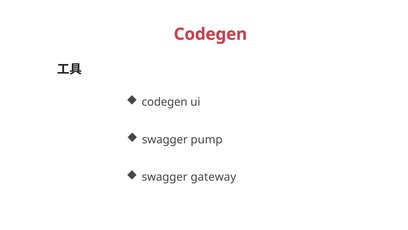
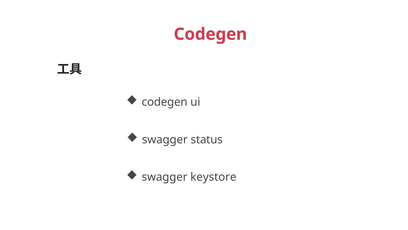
pump: pump -> status (207, 139)
gateway: gateway -> keystore (213, 177)
